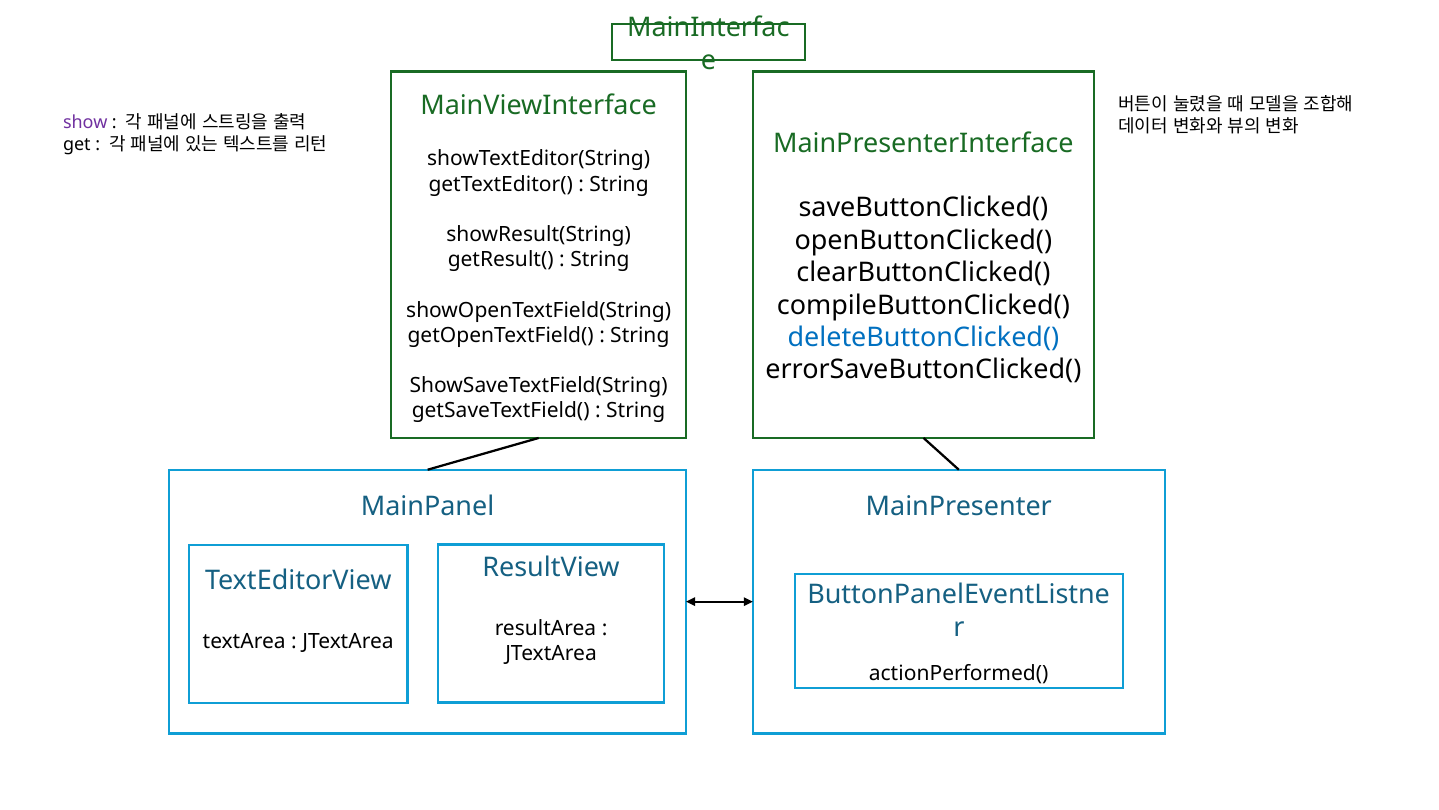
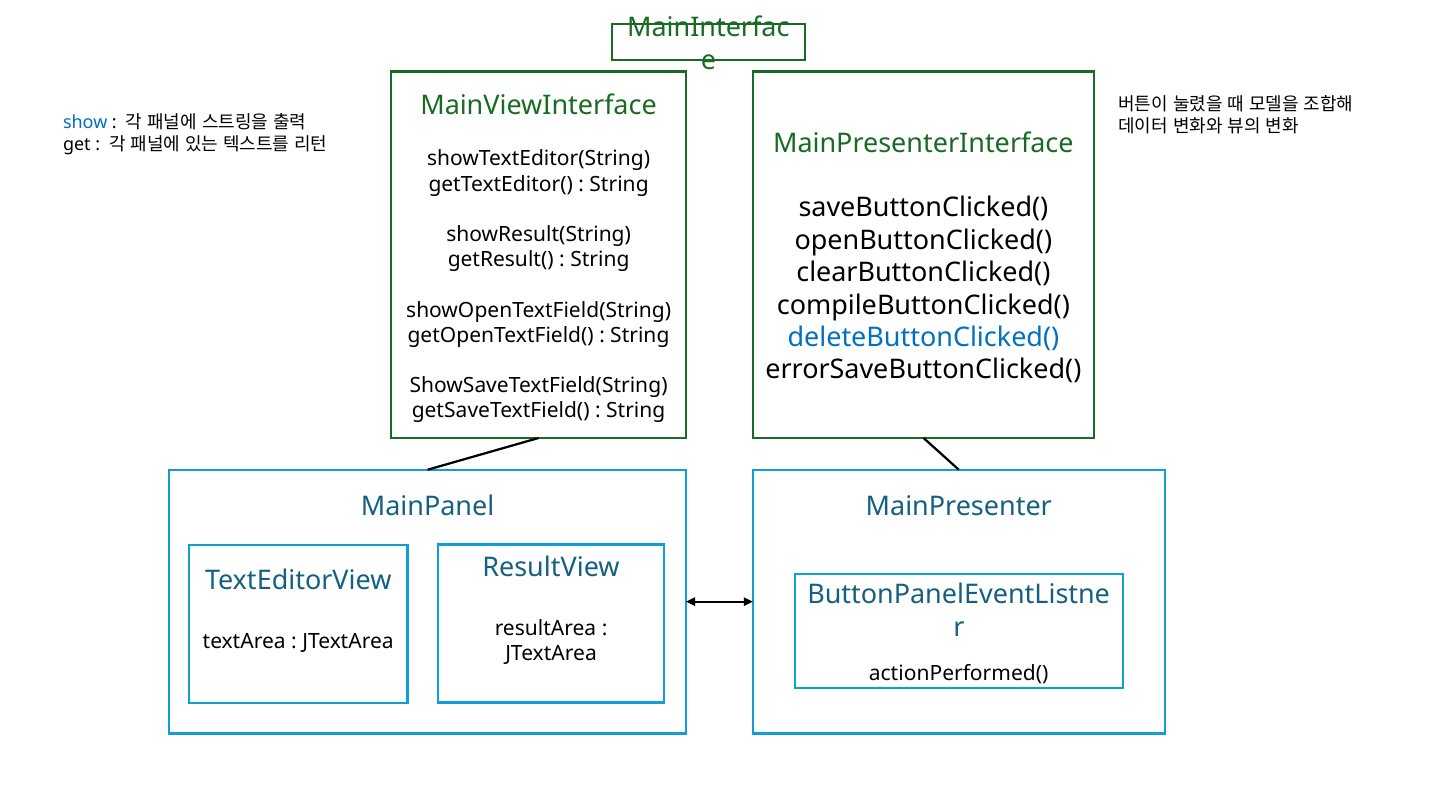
show colour: purple -> blue (85, 123)
